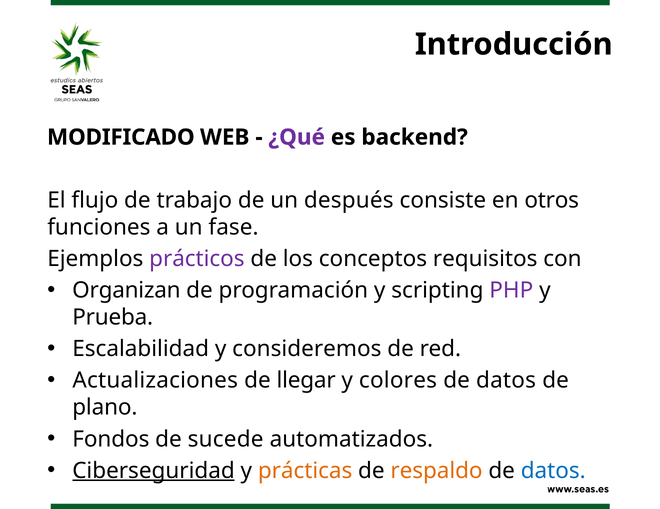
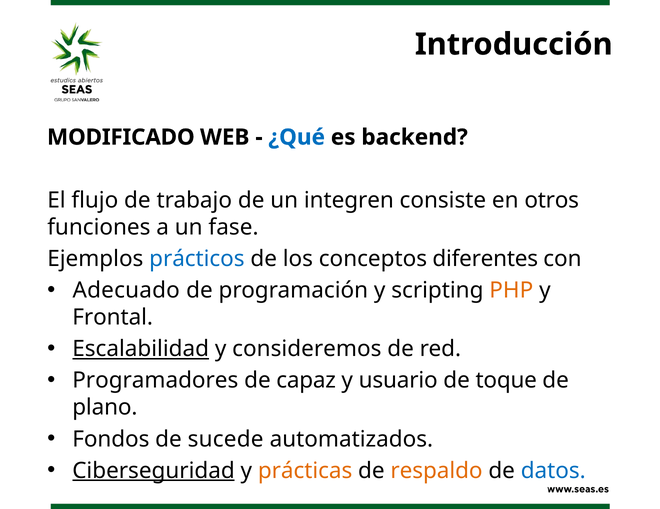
¿Qué colour: purple -> blue (297, 137)
después: después -> integren (349, 200)
prácticos colour: purple -> blue (197, 259)
requisitos: requisitos -> diferentes (485, 259)
Organizan: Organizan -> Adecuado (126, 290)
PHP colour: purple -> orange (511, 290)
Prueba: Prueba -> Frontal (113, 317)
Escalabilidad underline: none -> present (141, 349)
Actualizaciones: Actualizaciones -> Programadores (155, 380)
llegar: llegar -> capaz (306, 380)
colores: colores -> usuario (398, 380)
datos: datos -> toque (506, 380)
